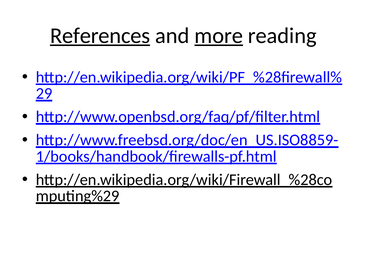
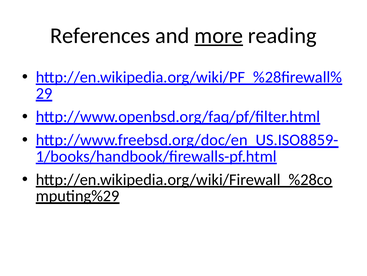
References underline: present -> none (100, 36)
